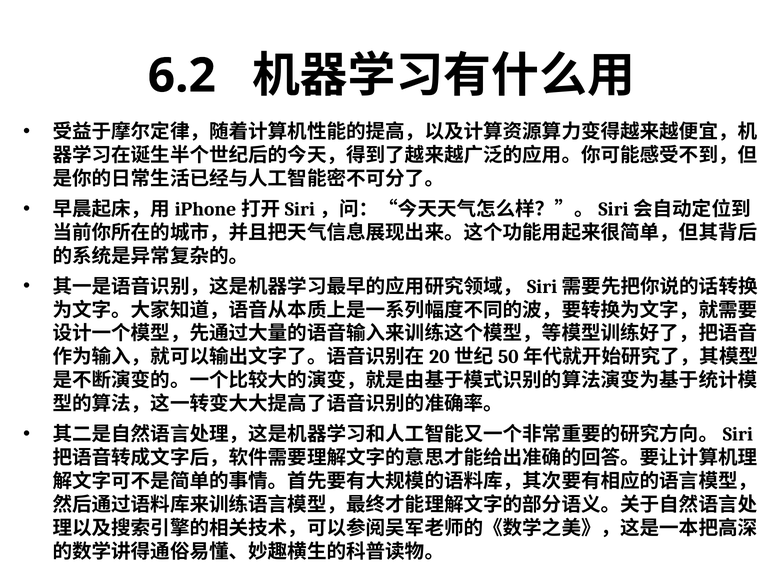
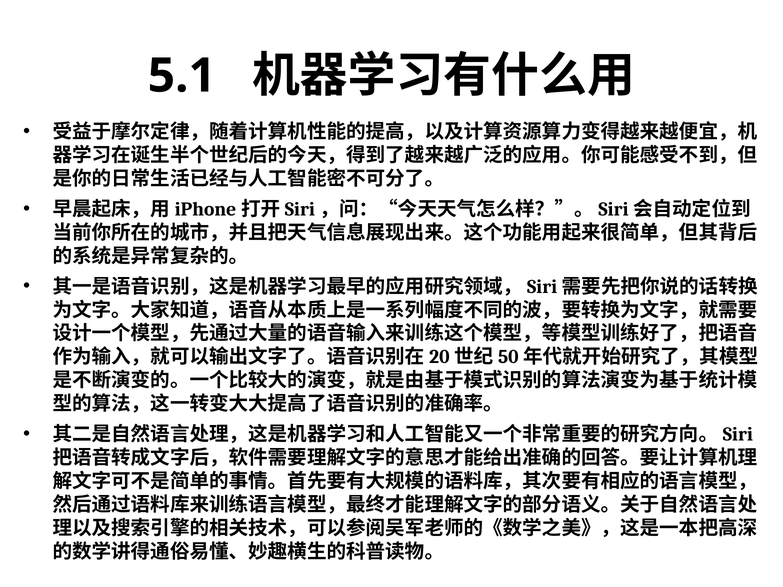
6.2: 6.2 -> 5.1 (182, 76)
